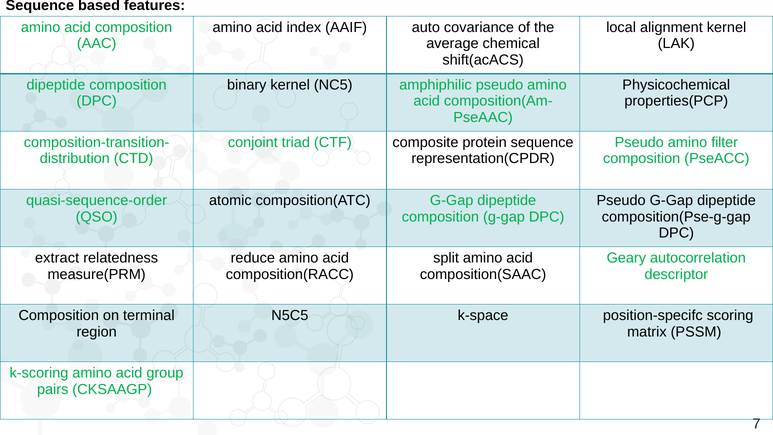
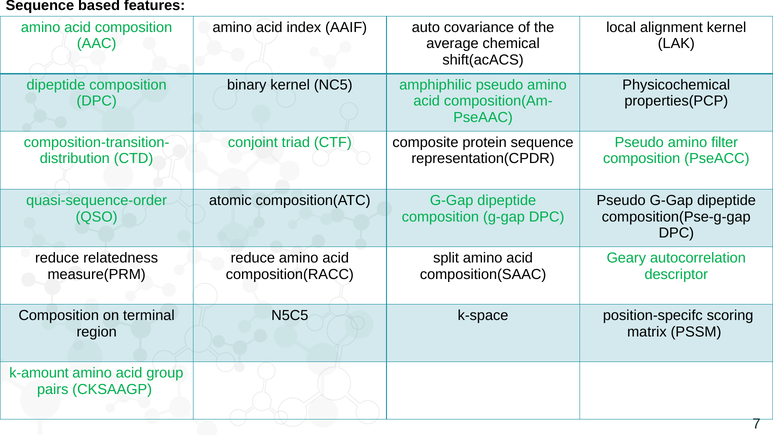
extract: extract -> reduce (57, 258)
k-scoring: k-scoring -> k-amount (39, 373)
